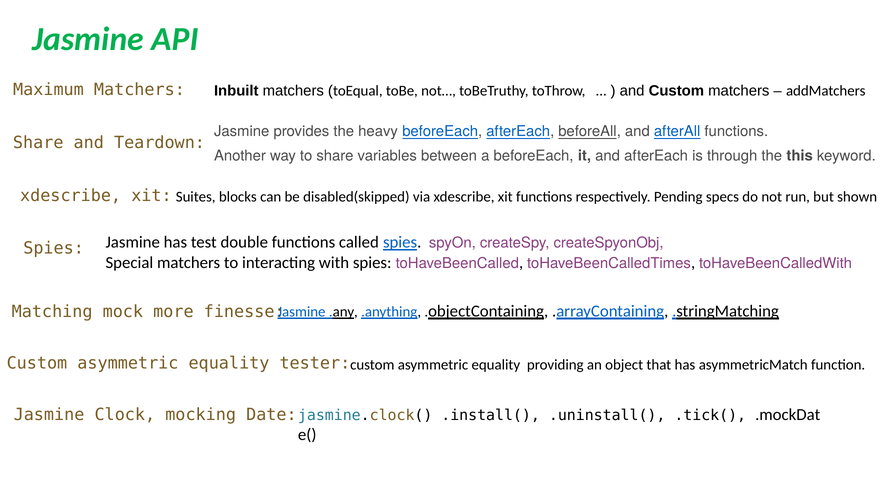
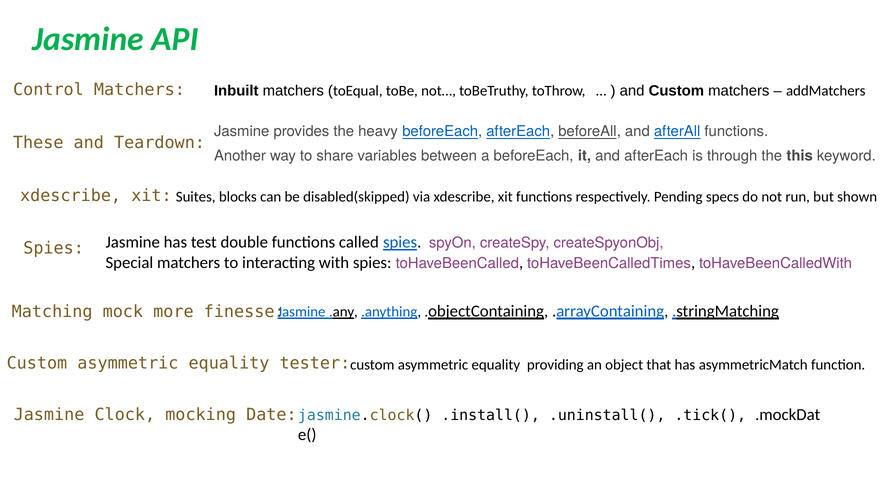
Maximum: Maximum -> Control (48, 90)
Share: Share -> These (38, 142)
